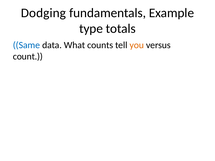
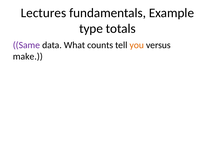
Dodging: Dodging -> Lectures (43, 13)
Same colour: blue -> purple (26, 45)
count: count -> make (28, 57)
